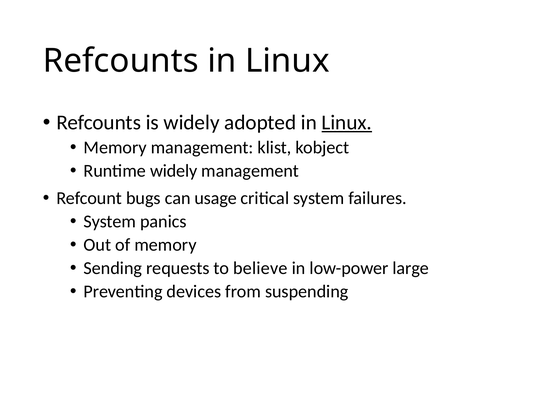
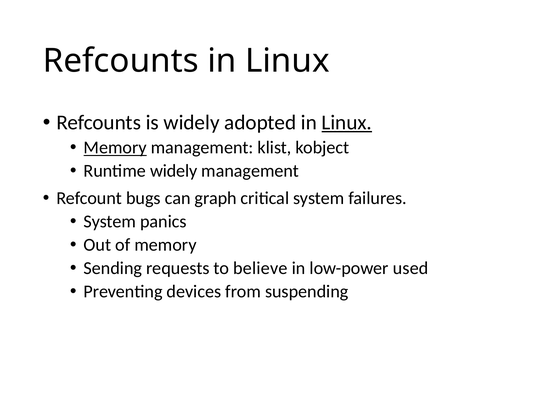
Memory underline: none -> present (115, 148)
usage: usage -> graph (216, 198)
large: large -> used (411, 268)
